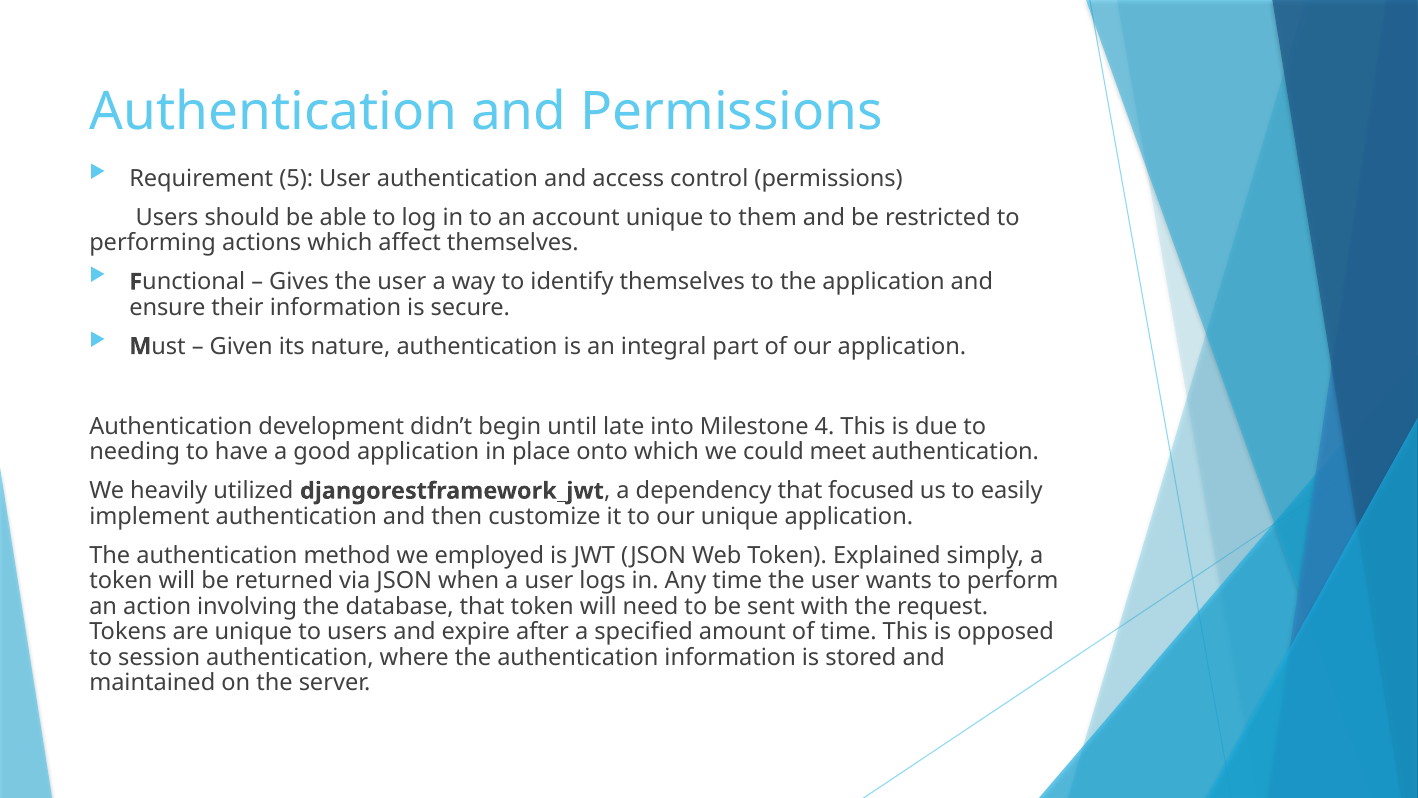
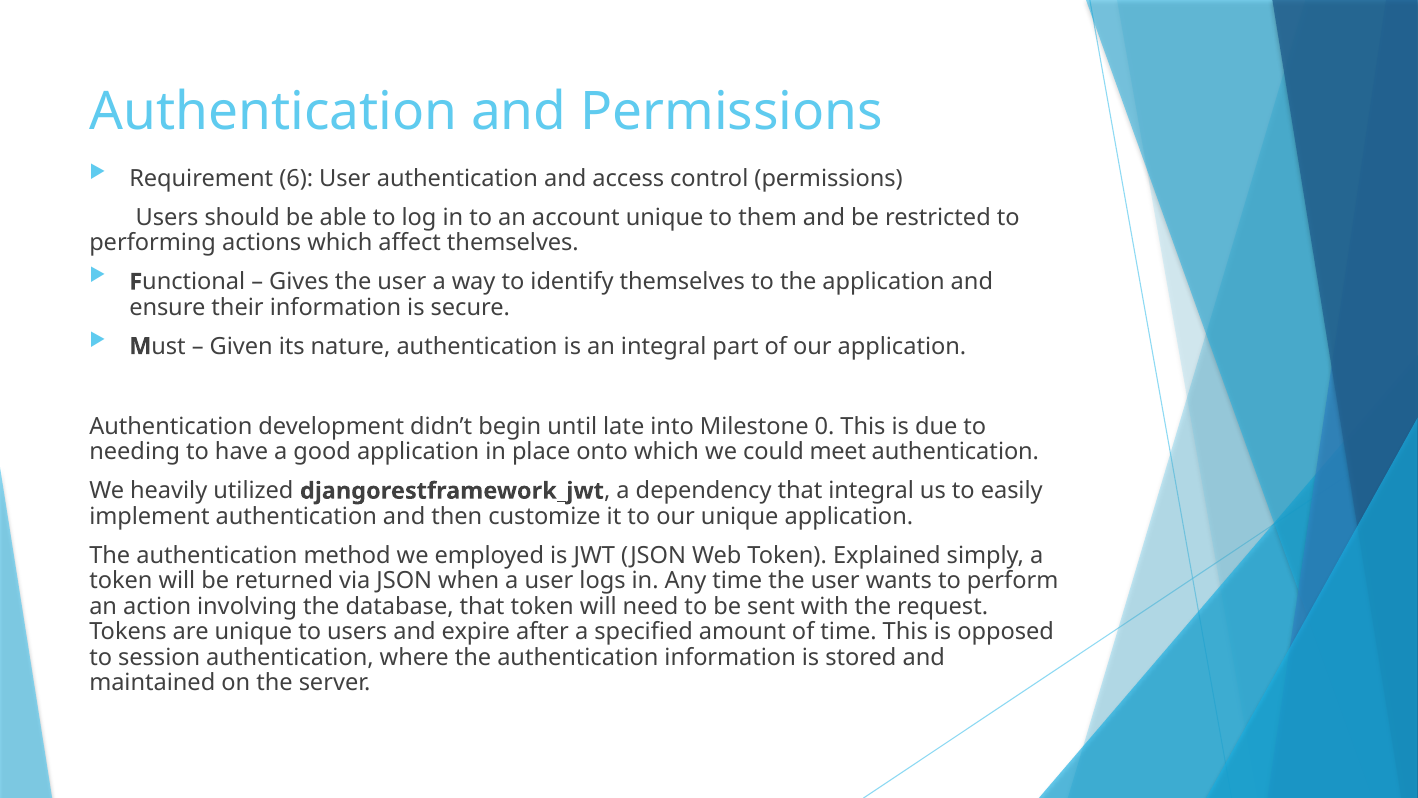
5: 5 -> 6 (296, 179)
4: 4 -> 0 (824, 426)
that focused: focused -> integral (871, 491)
